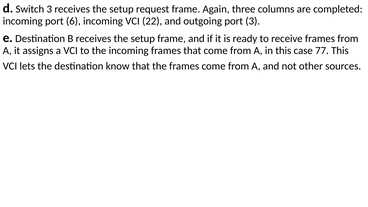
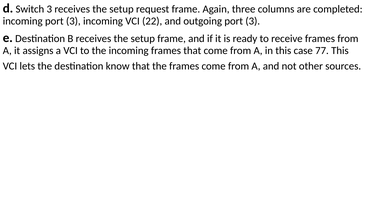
incoming port 6: 6 -> 3 (73, 21)
